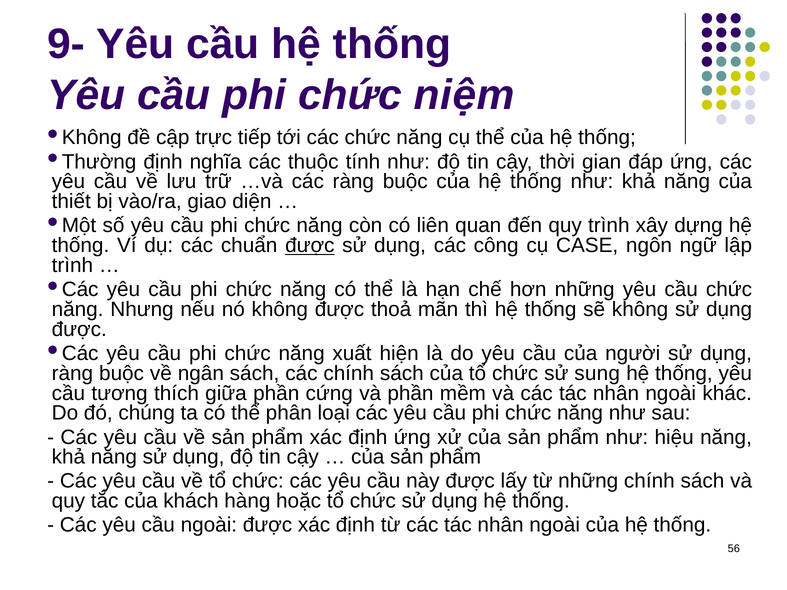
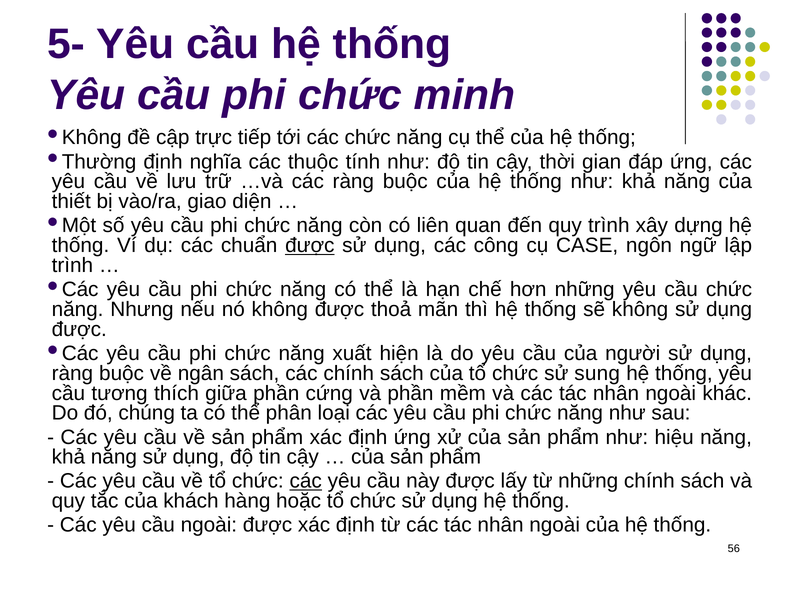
9-: 9- -> 5- (66, 44)
niệm: niệm -> minh (465, 95)
các underline: none -> present (306, 481)
